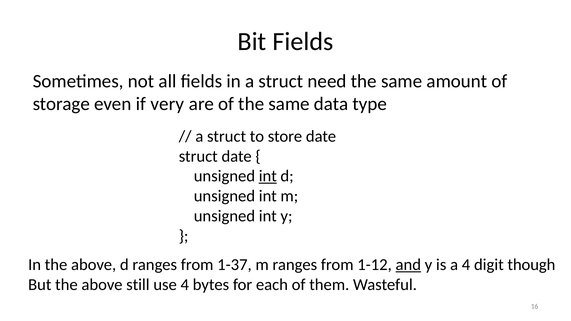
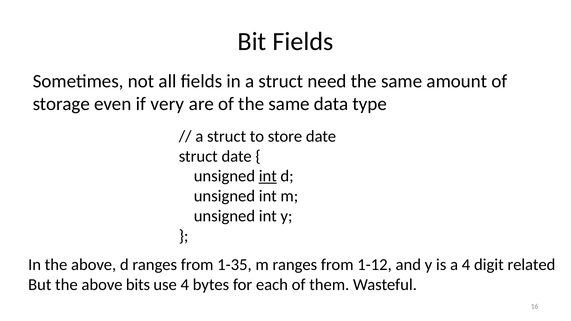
1-37: 1-37 -> 1-35 (234, 265)
and underline: present -> none (408, 265)
though: though -> related (531, 265)
still: still -> bits (138, 285)
